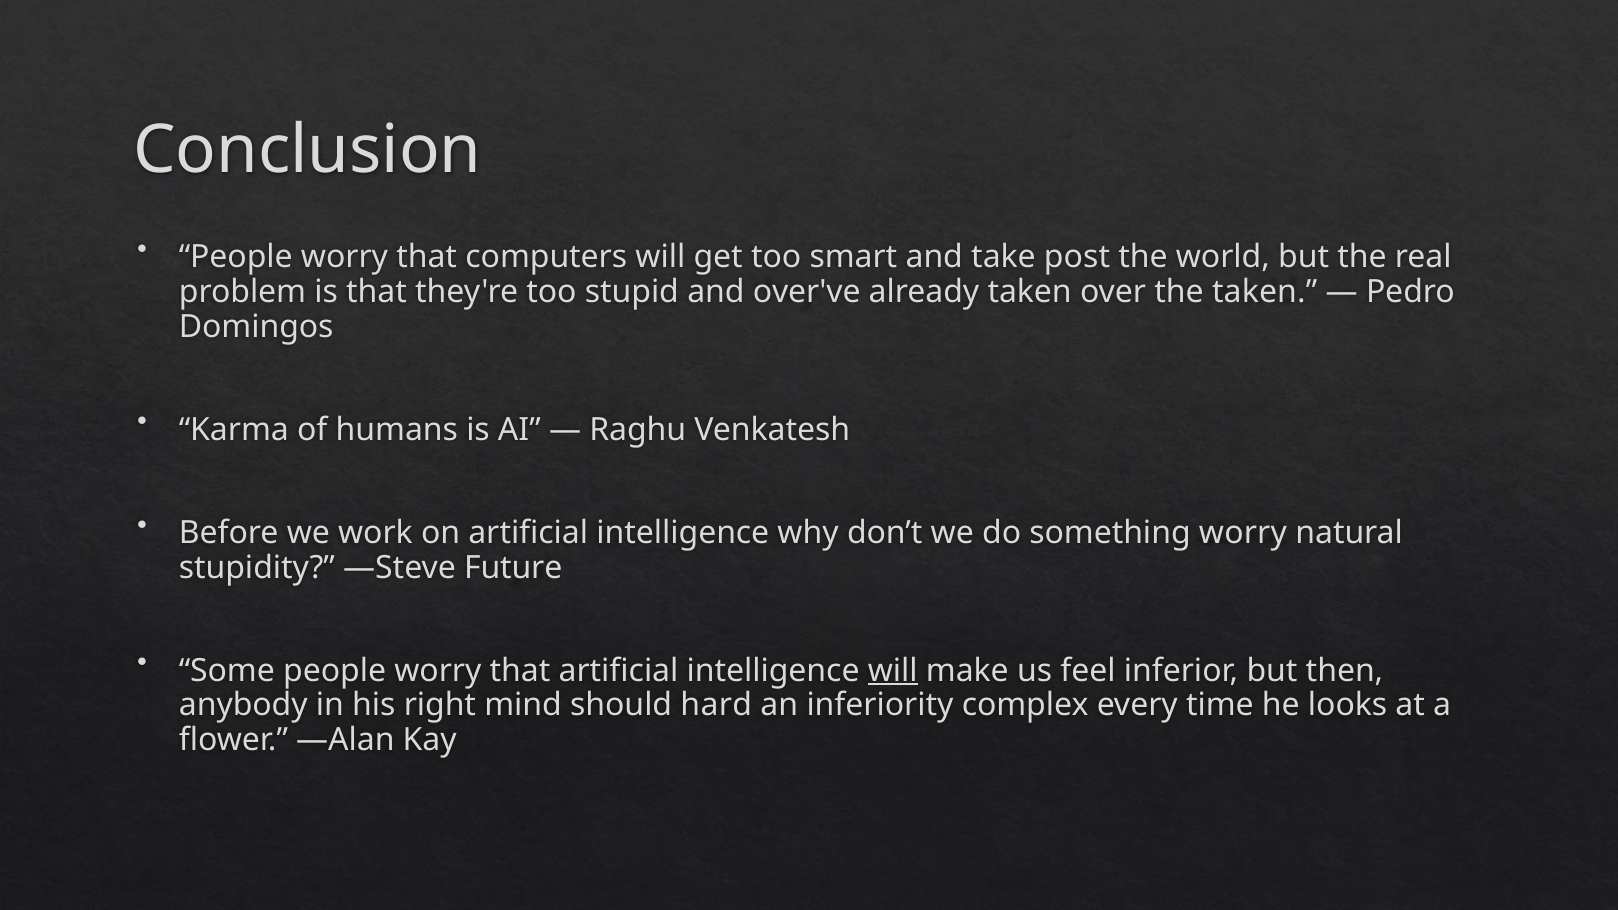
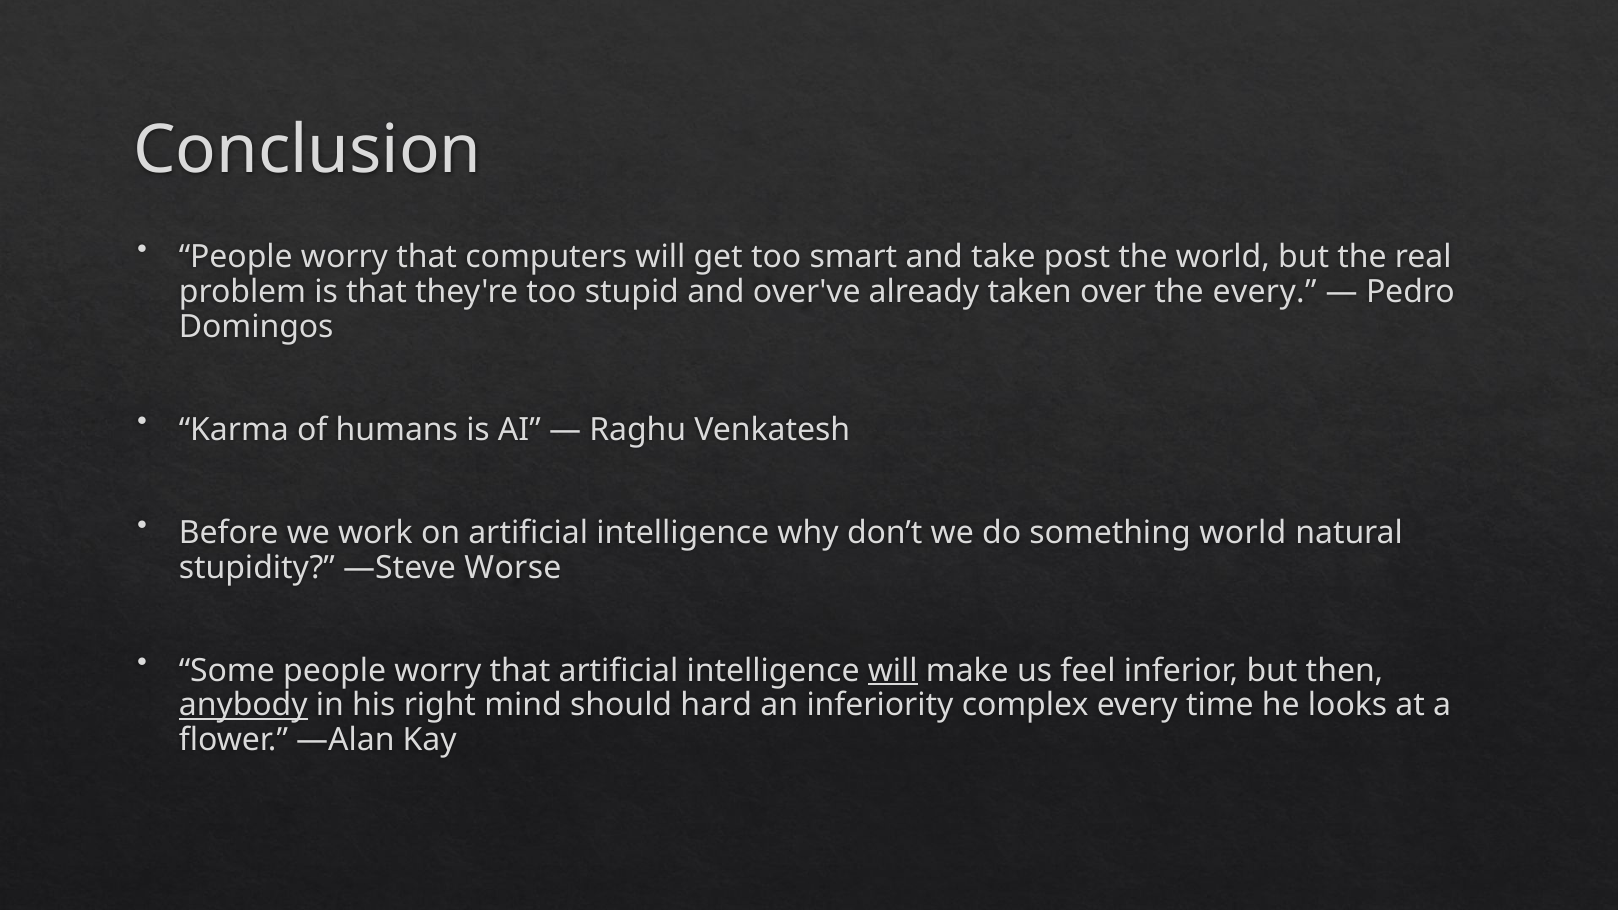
the taken: taken -> every (1265, 292)
something worry: worry -> world (1243, 533)
Future: Future -> Worse (513, 568)
anybody underline: none -> present (243, 705)
